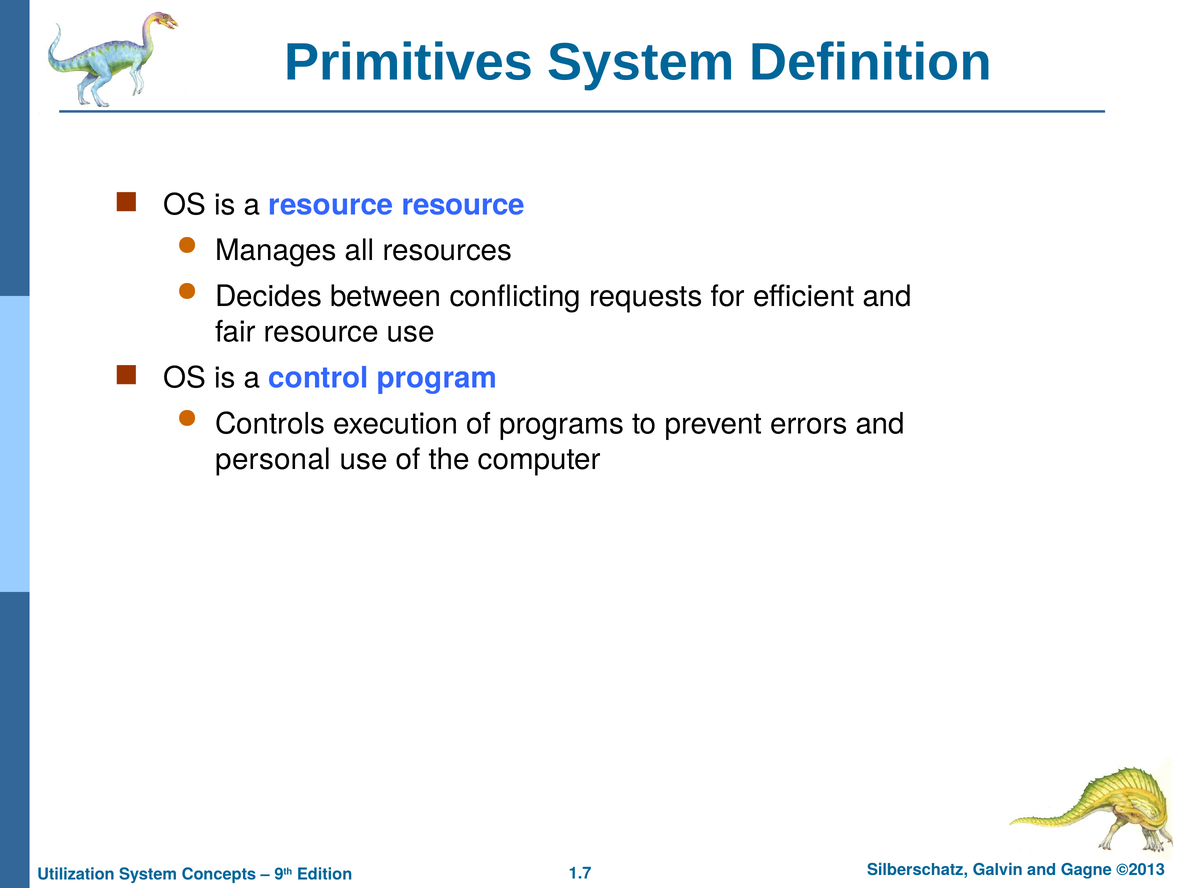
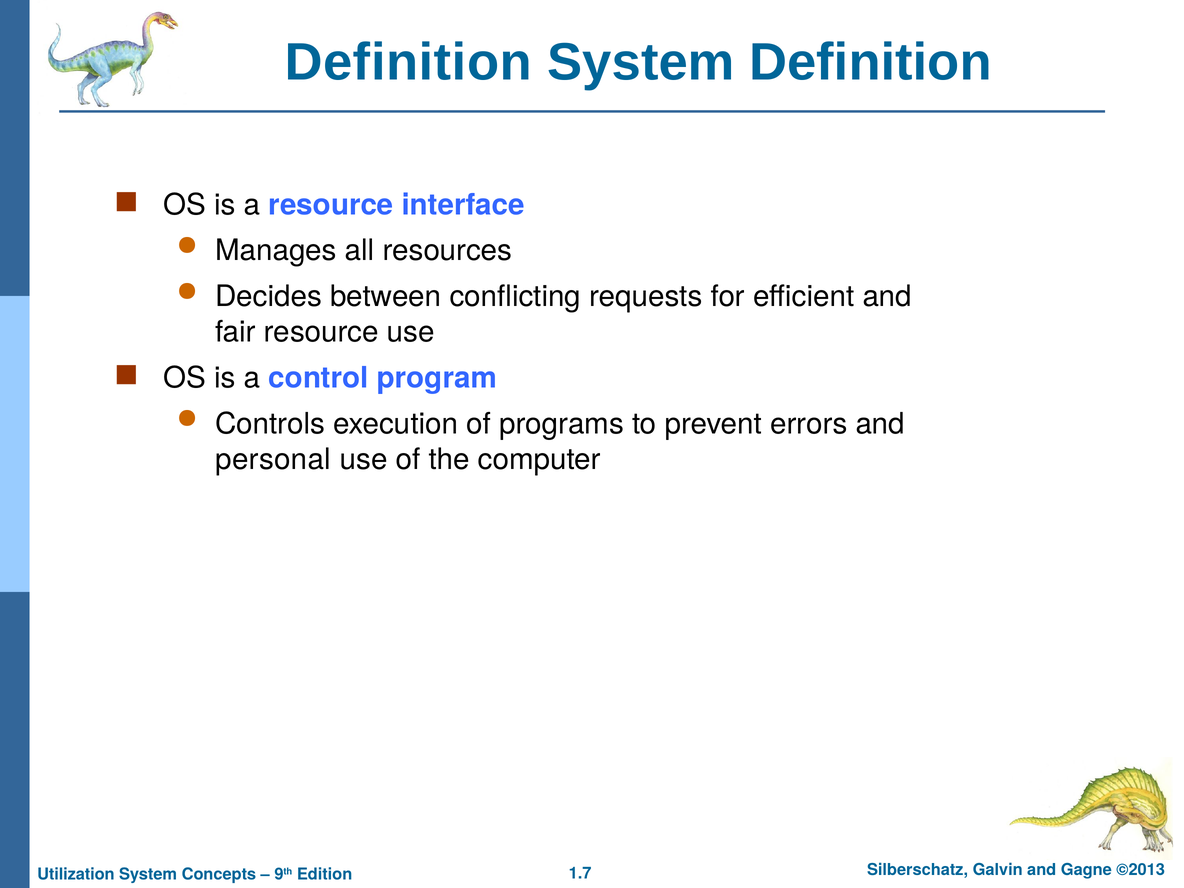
Primitives: Primitives -> Definition (408, 62)
resource resource: resource -> interface (463, 205)
